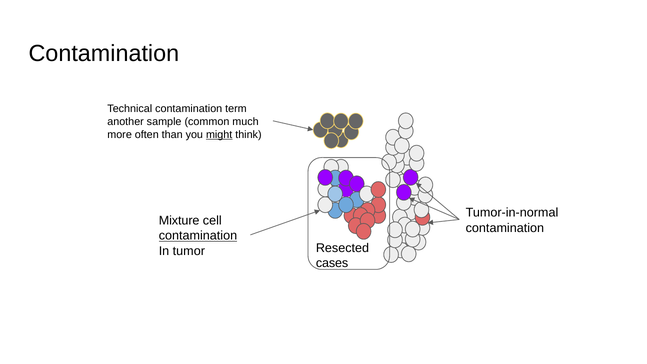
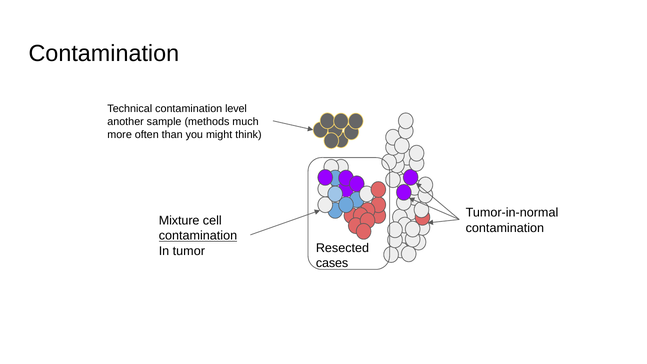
term: term -> level (236, 109)
common: common -> methods (207, 122)
might underline: present -> none (219, 134)
